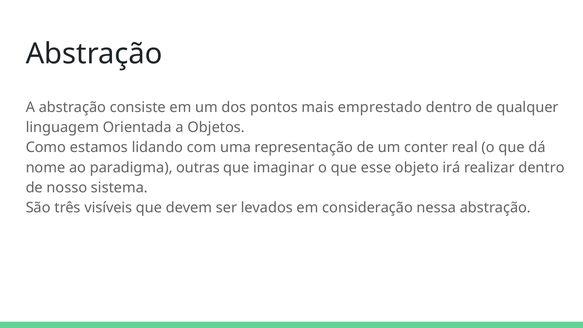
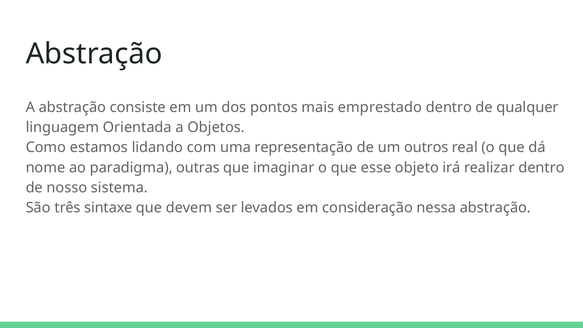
conter: conter -> outros (426, 147)
visíveis: visíveis -> sintaxe (108, 208)
